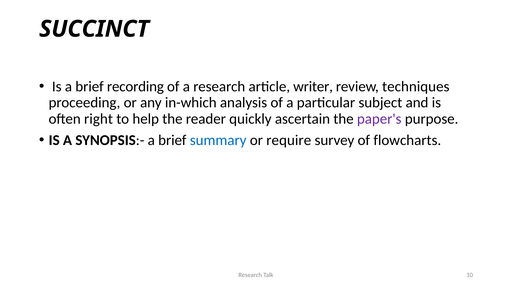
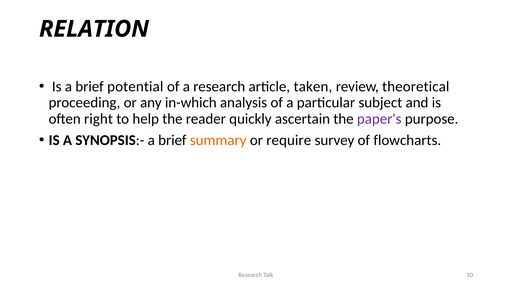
SUCCINCT: SUCCINCT -> RELATION (94, 29)
recording: recording -> potential (135, 87)
writer: writer -> taken (313, 87)
techniques: techniques -> theoretical (416, 87)
summary colour: blue -> orange (218, 140)
